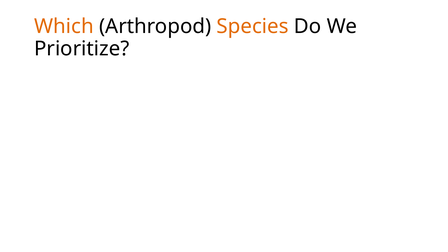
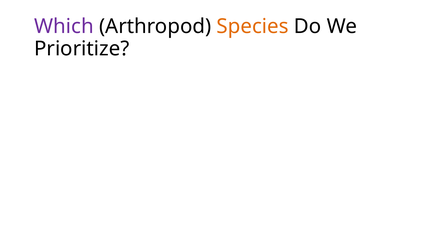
Which colour: orange -> purple (64, 27)
